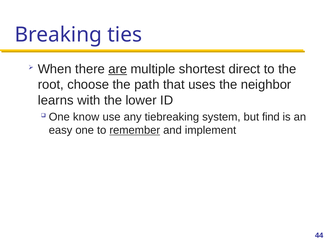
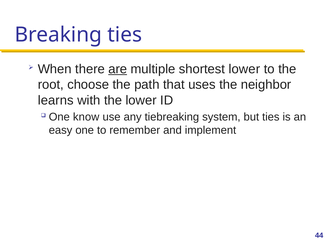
shortest direct: direct -> lower (244, 69)
but find: find -> ties (271, 117)
remember underline: present -> none (135, 130)
